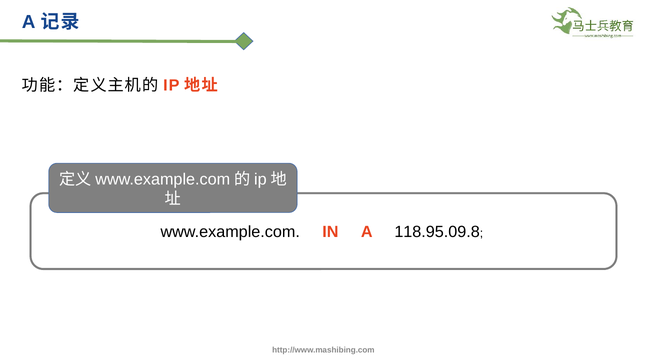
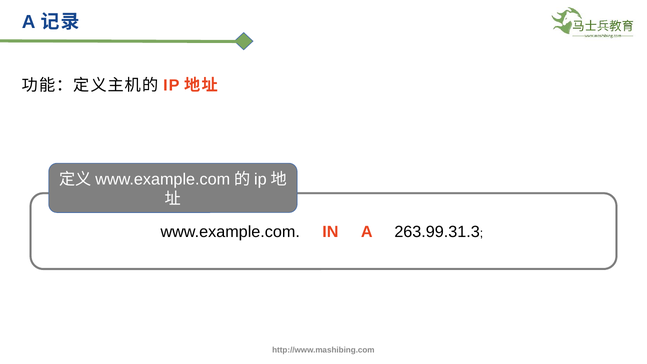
118.95.09.8: 118.95.09.8 -> 263.99.31.3 (437, 232)
